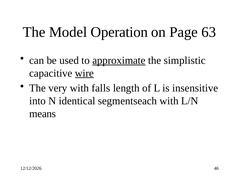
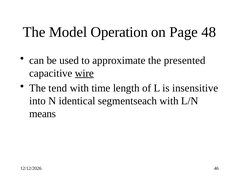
63: 63 -> 48 (209, 32)
approximate underline: present -> none (119, 60)
simplistic: simplistic -> presented (185, 60)
very: very -> tend (58, 88)
falls: falls -> time (101, 88)
